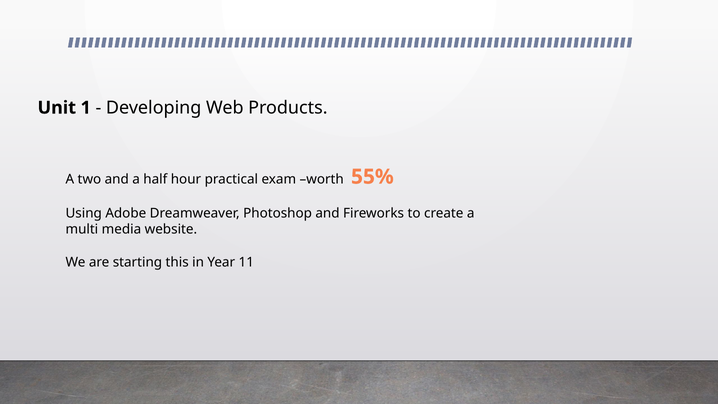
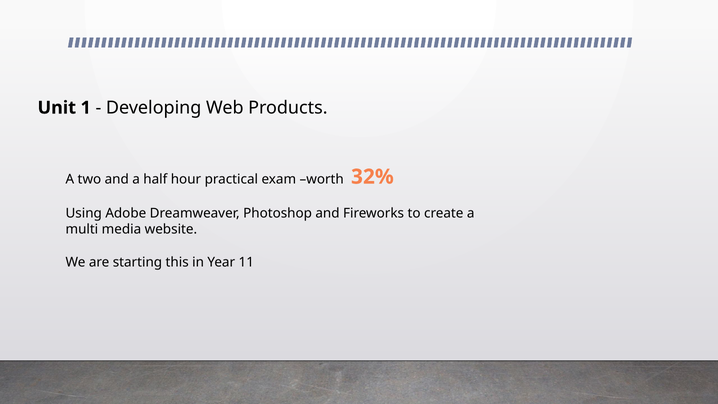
55%: 55% -> 32% (372, 177)
